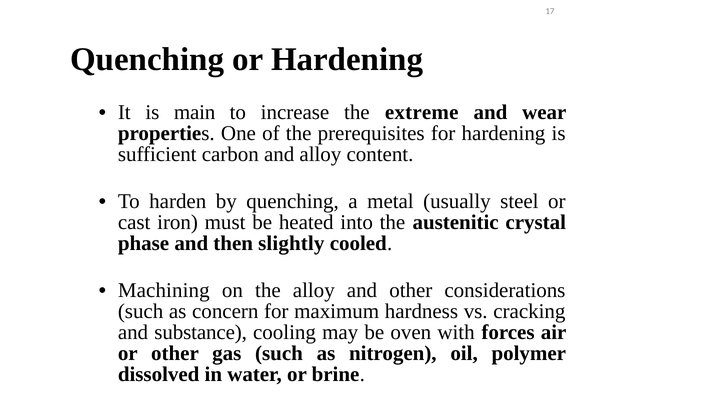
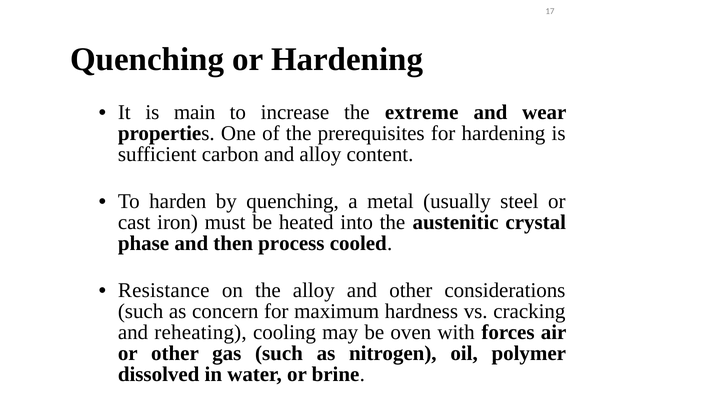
slightly: slightly -> process (291, 243)
Machining: Machining -> Resistance (164, 291)
substance: substance -> reheating (201, 332)
